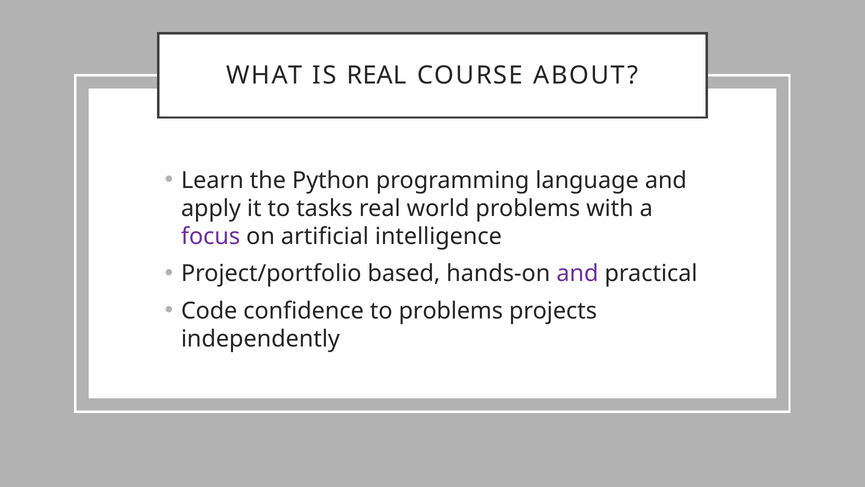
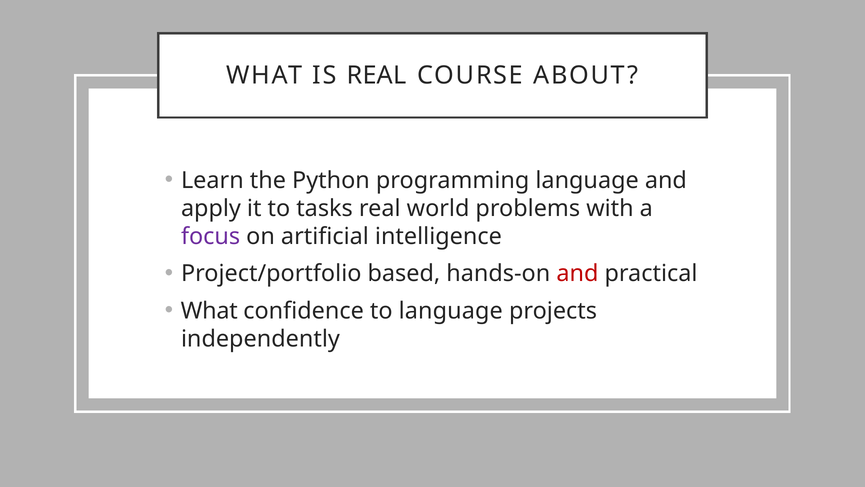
and colour: purple -> red (577, 273)
Code: Code -> What (209, 311)
to problems: problems -> language (451, 311)
